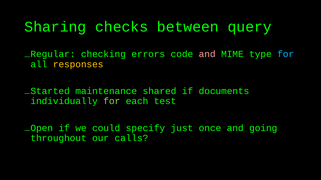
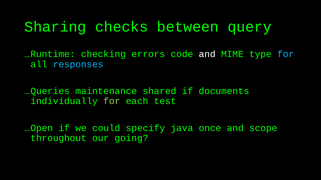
Regular: Regular -> Runtime (53, 54)
and colour: pink -> white (207, 54)
responses colour: yellow -> light blue (78, 64)
Started: Started -> Queries (50, 91)
just: just -> java (182, 128)
going: going -> scope (263, 128)
calls: calls -> going (131, 138)
